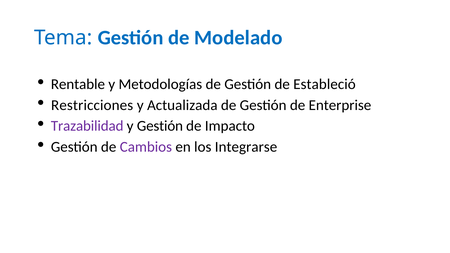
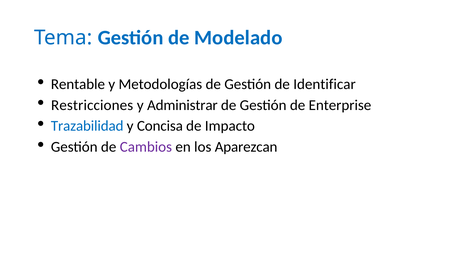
Estableció: Estableció -> Identificar (324, 84)
Actualizada: Actualizada -> Administrar (182, 105)
Trazabilidad colour: purple -> blue (87, 126)
y Gestión: Gestión -> Concisa (160, 126)
Integrarse: Integrarse -> Aparezcan (246, 147)
